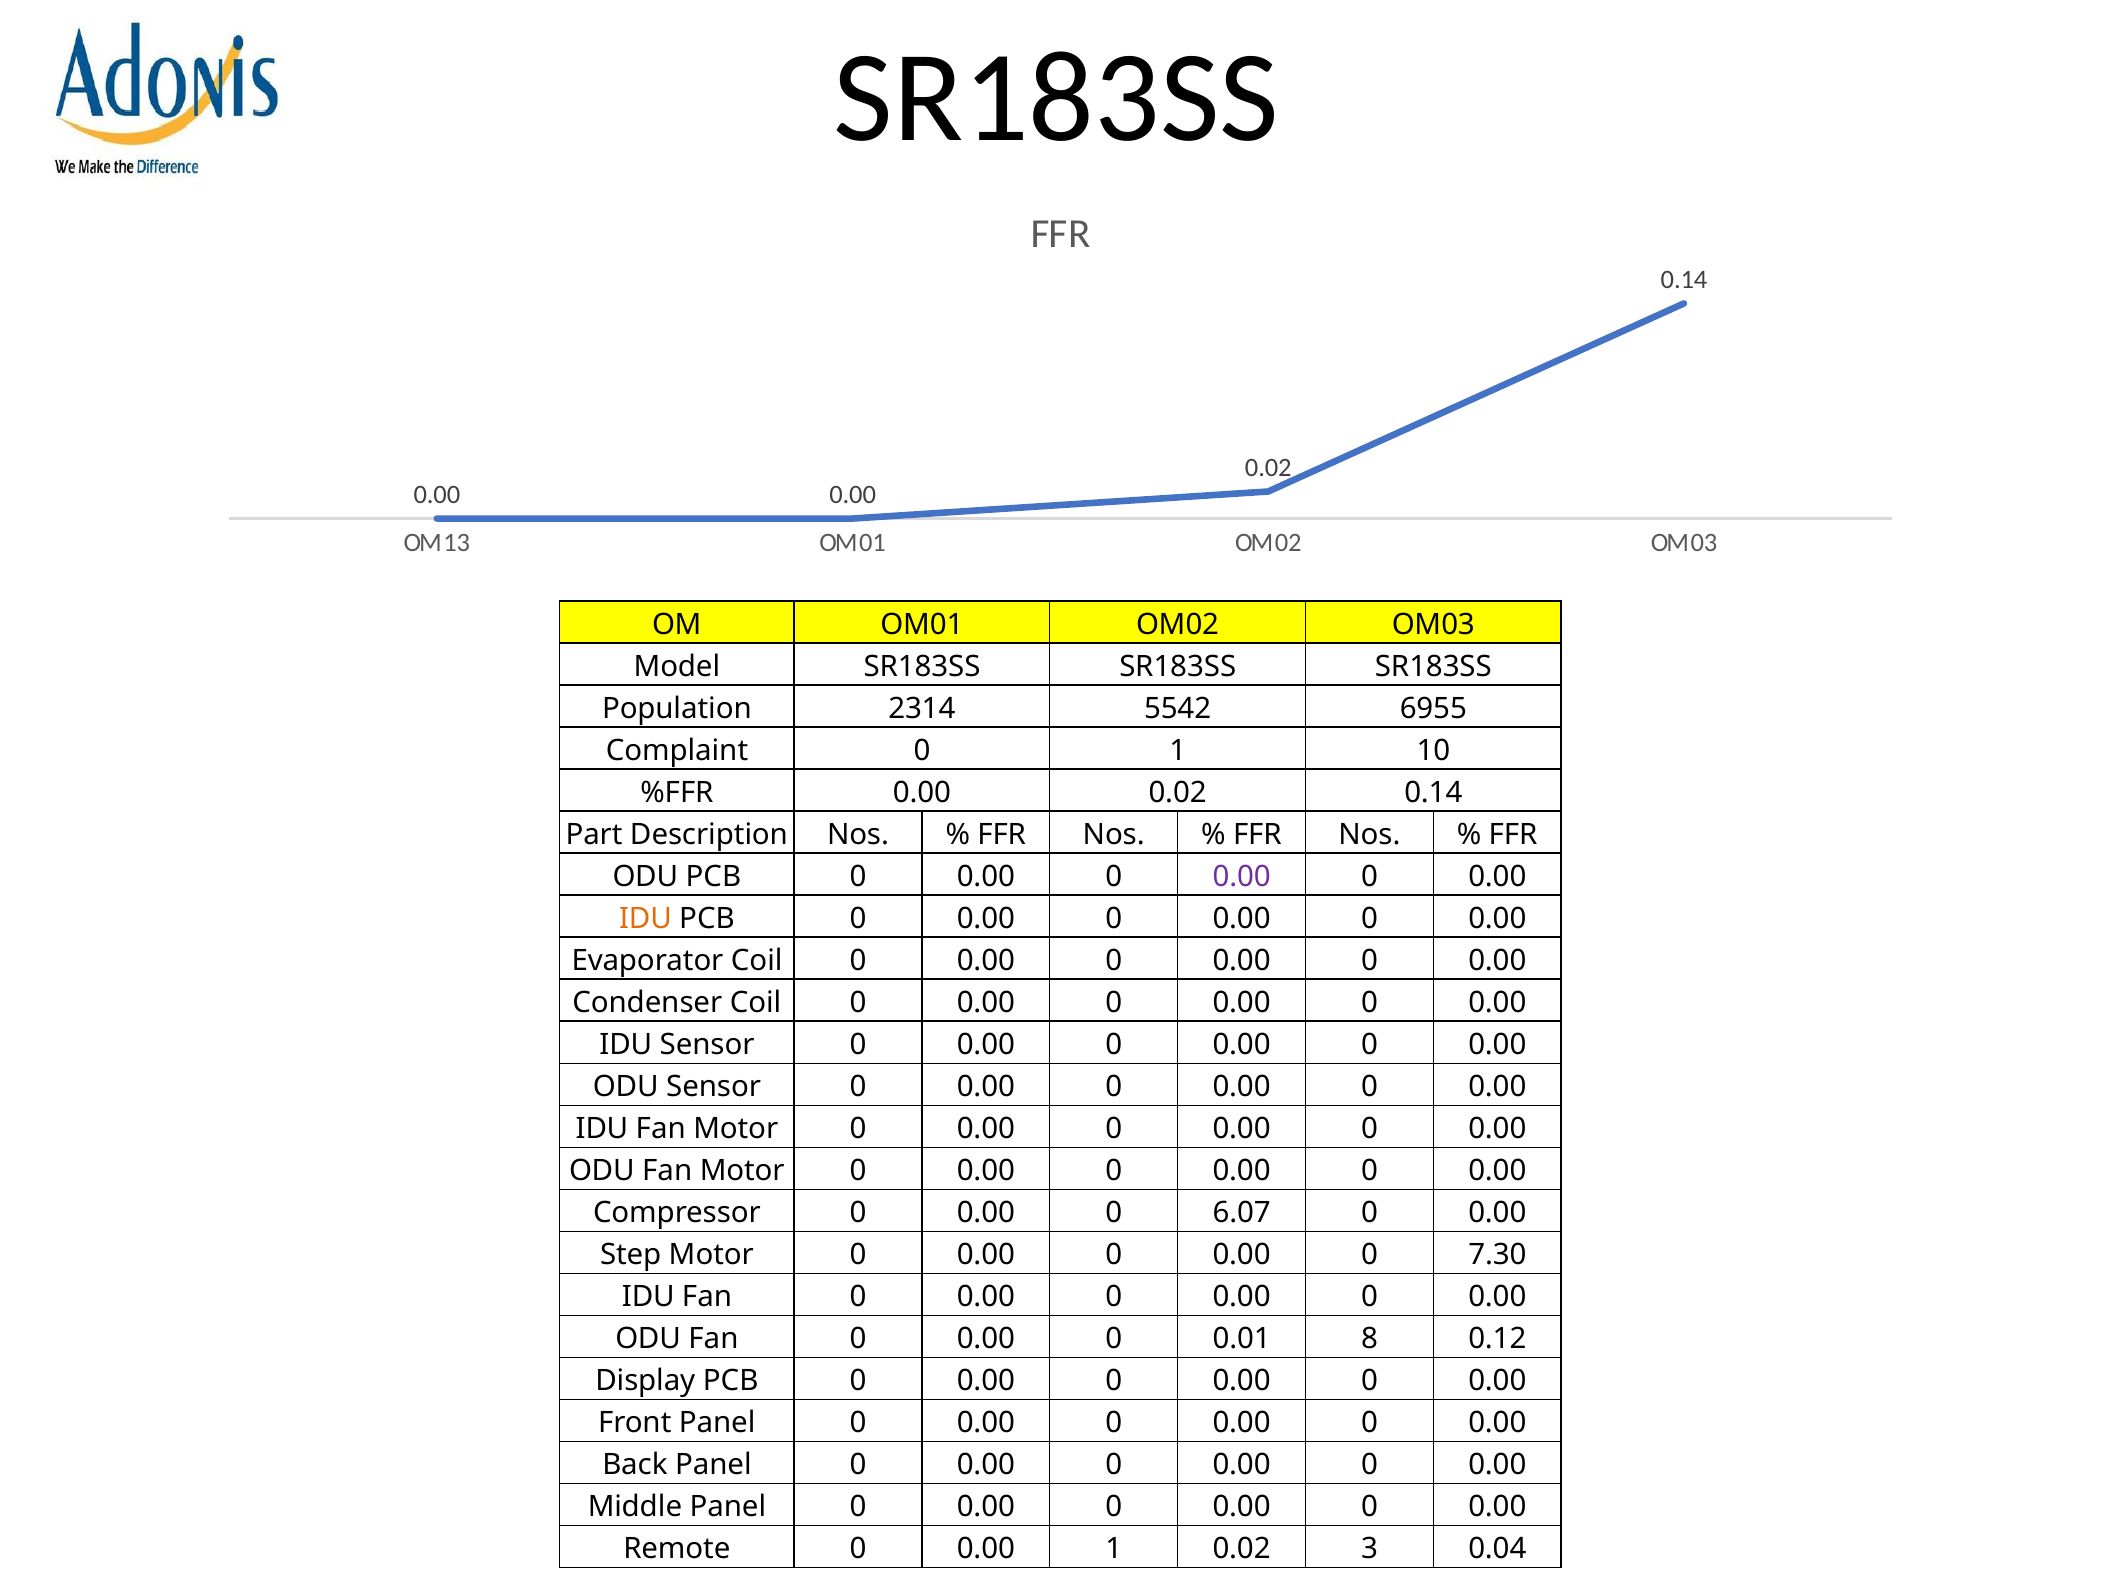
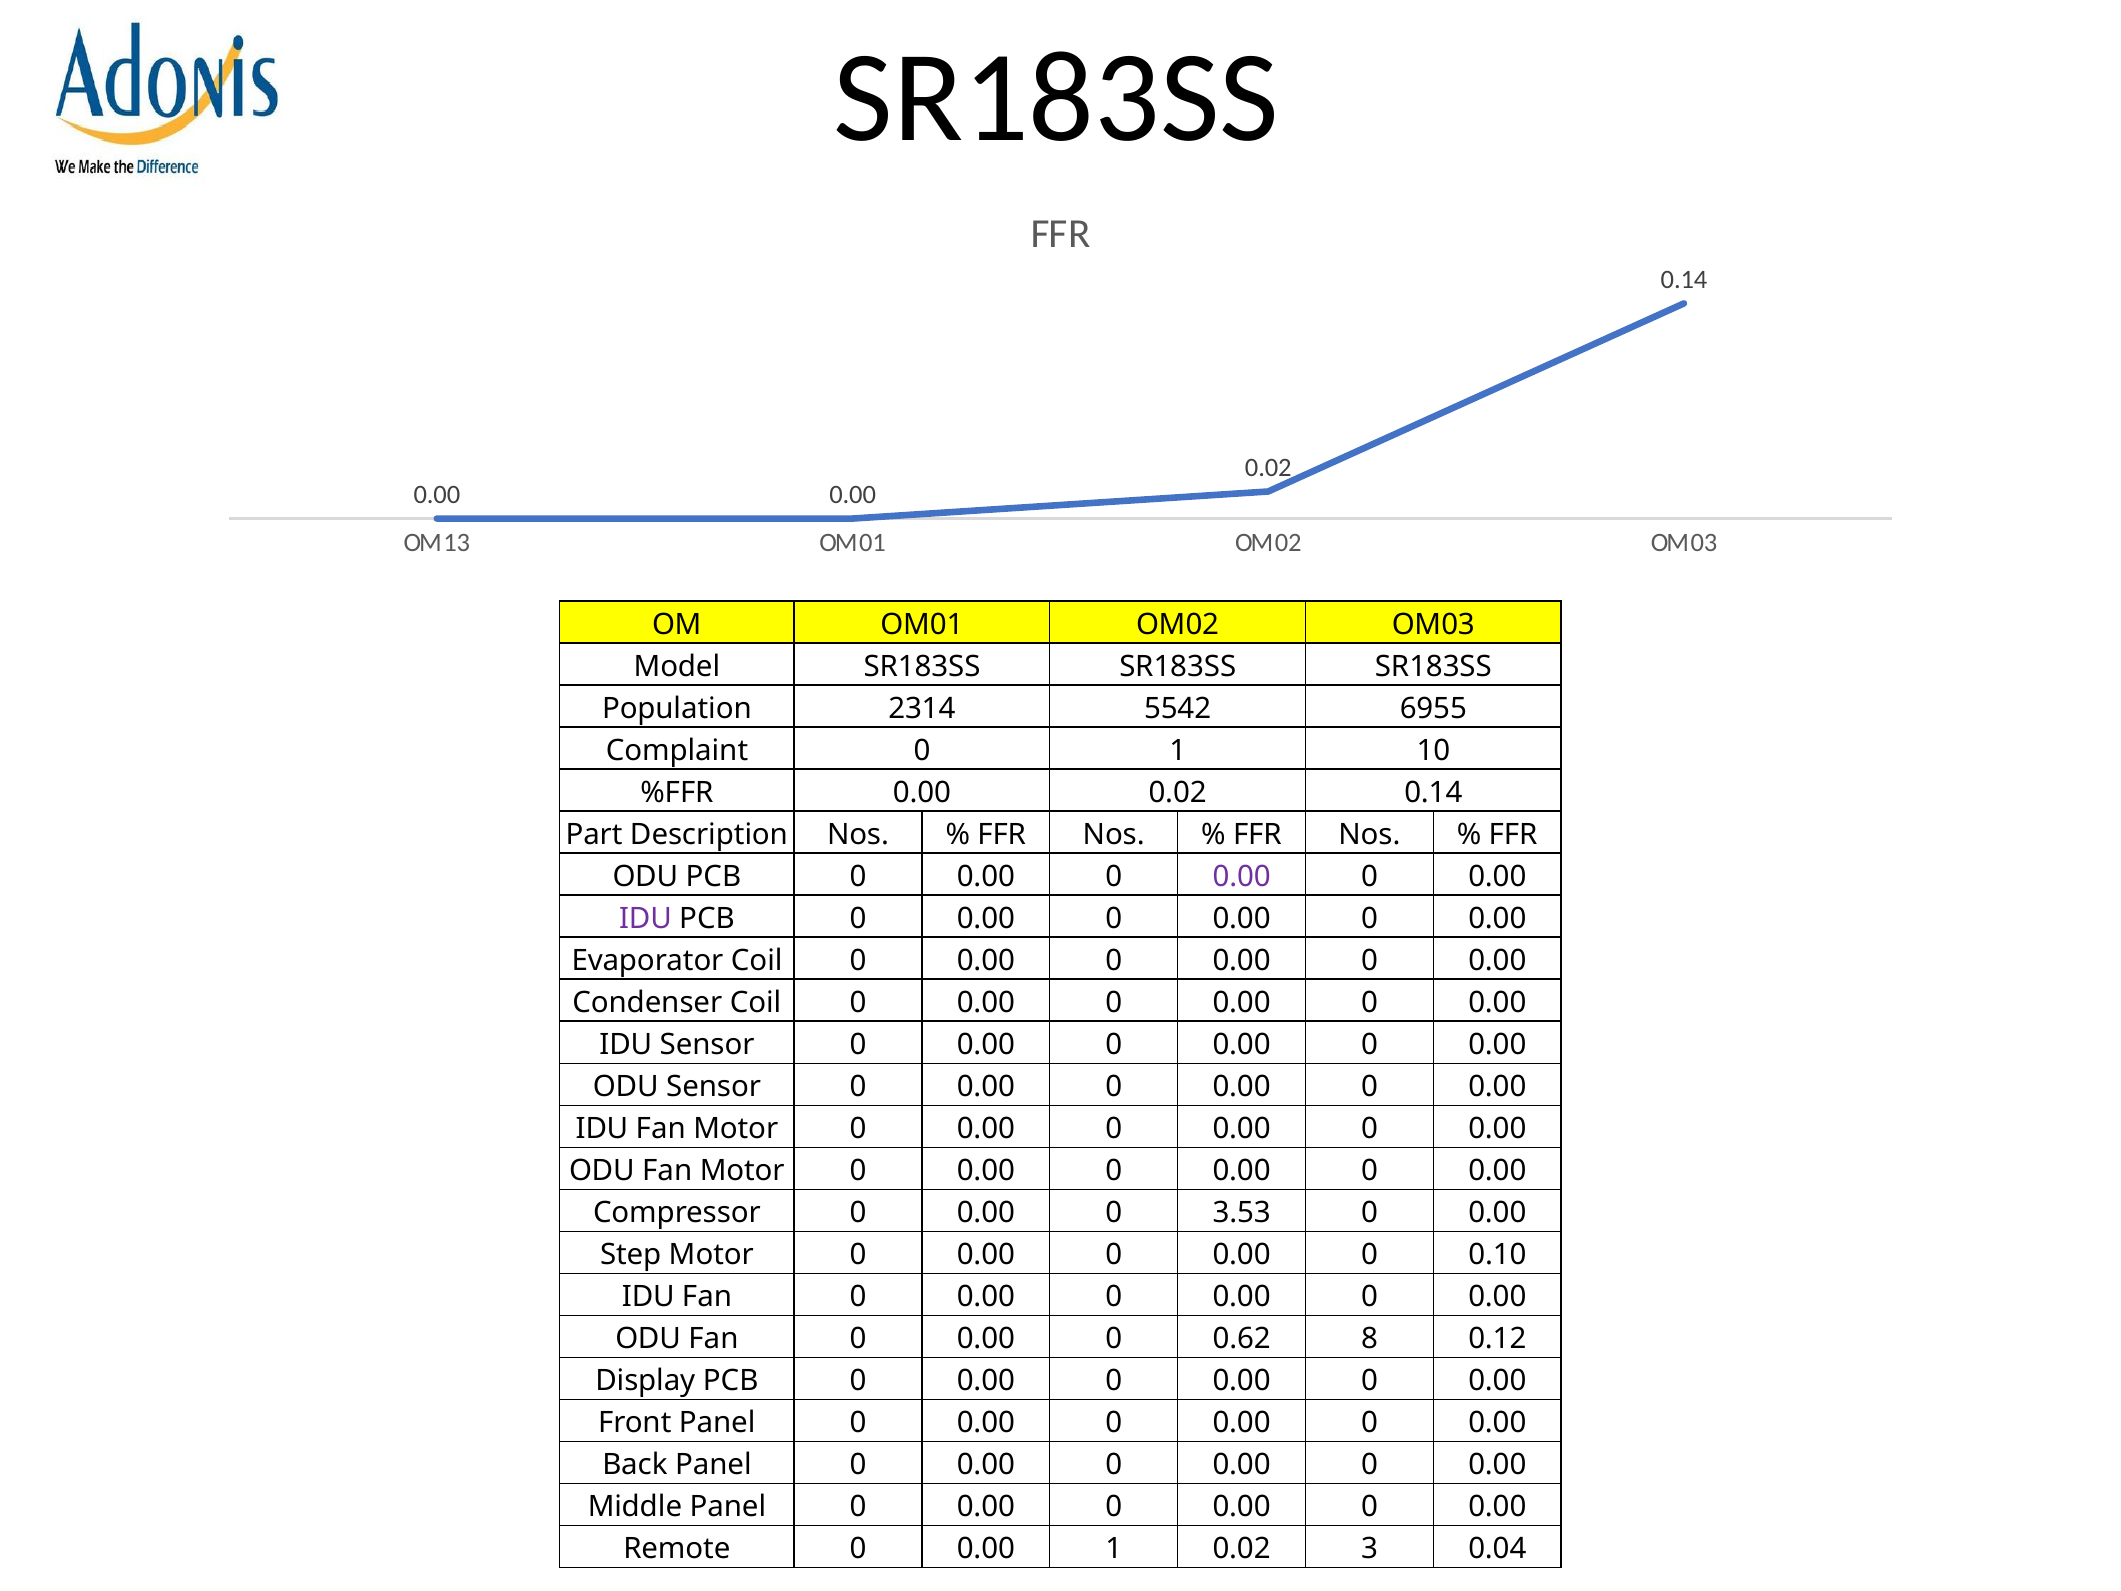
IDU colour: orange -> purple (646, 919)
6.07: 6.07 -> 3.53 (1242, 1213)
7.30: 7.30 -> 0.10 (1497, 1255)
0.01: 0.01 -> 0.62 (1242, 1339)
